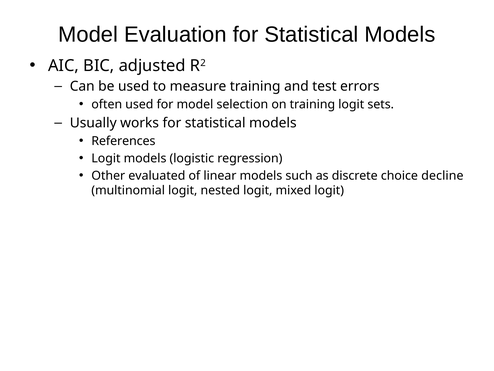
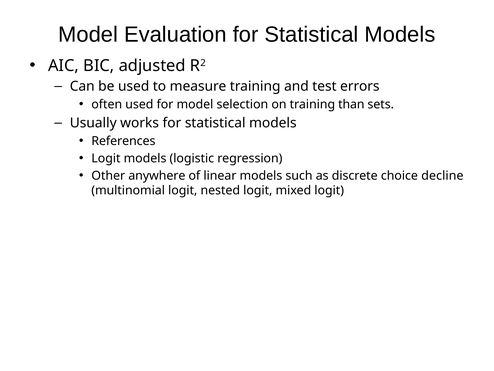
training logit: logit -> than (351, 104)
evaluated: evaluated -> anywhere (157, 175)
